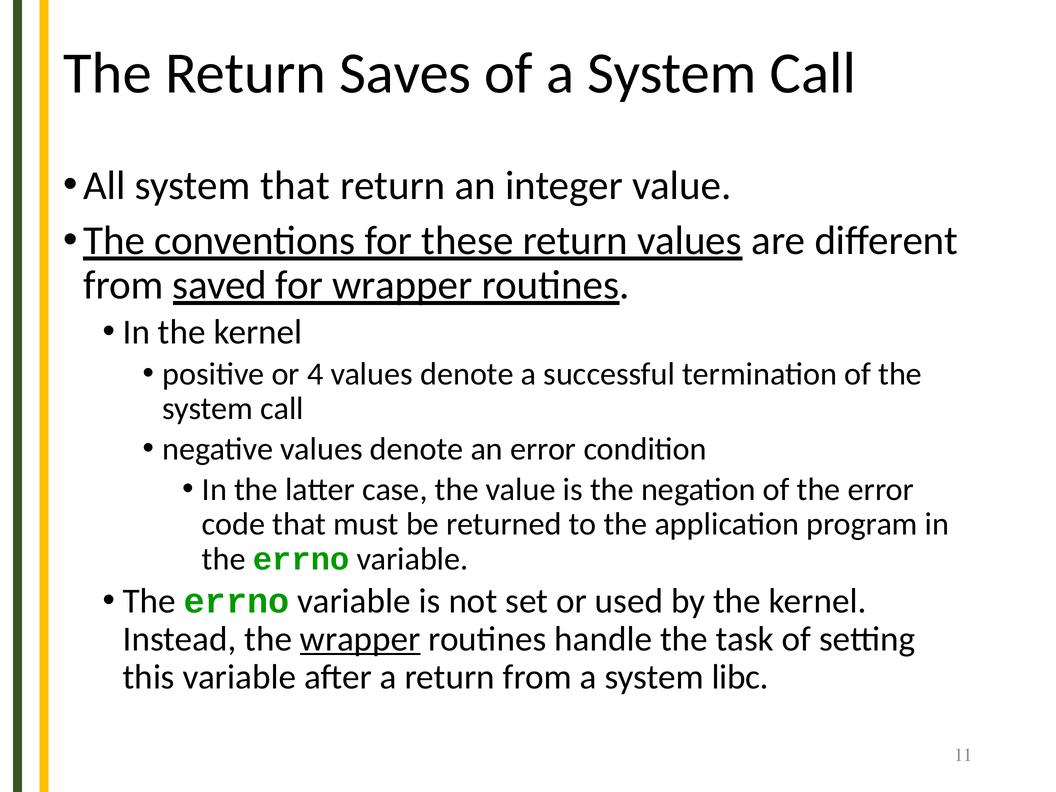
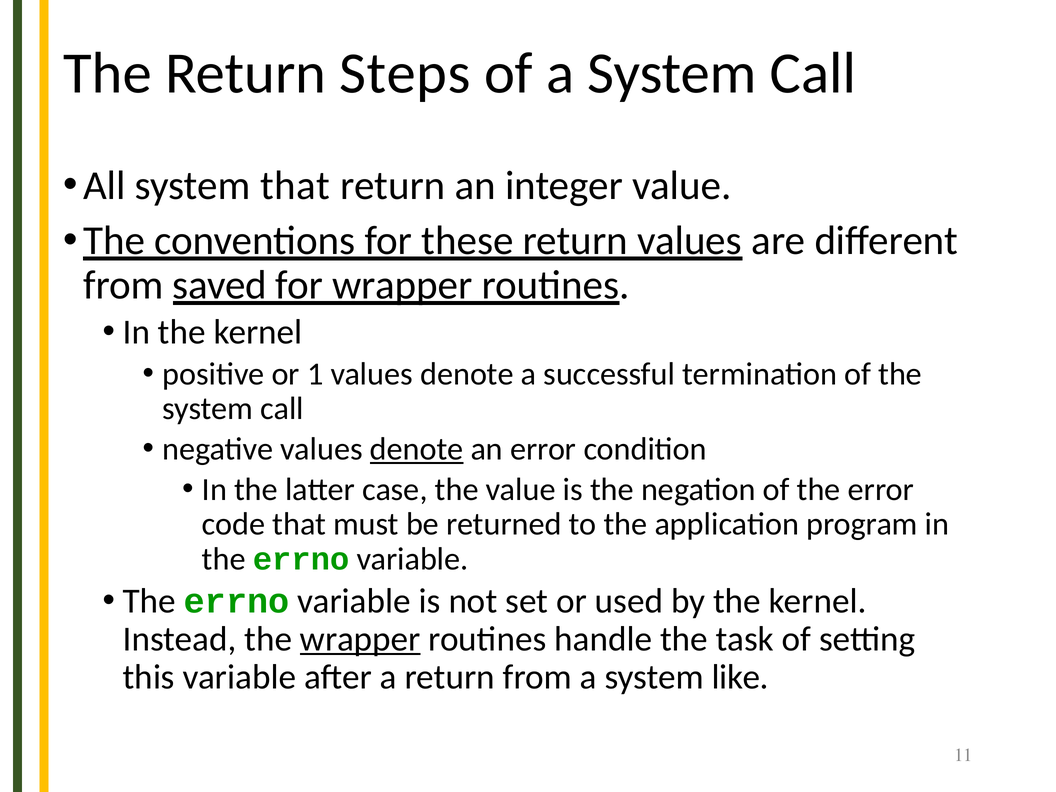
Saves: Saves -> Steps (405, 73)
4: 4 -> 1 (315, 374)
denote underline: none -> present (417, 449)
libc: libc -> like (740, 677)
